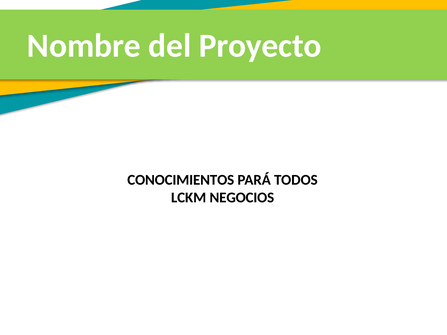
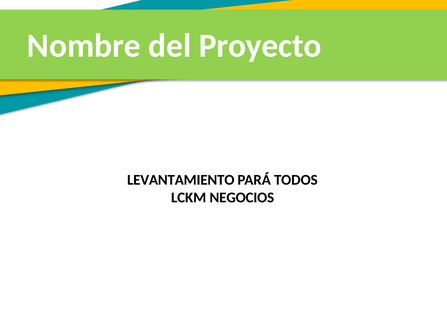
CONOCIMIENTOS: CONOCIMIENTOS -> LEVANTAMIENTO (181, 180)
